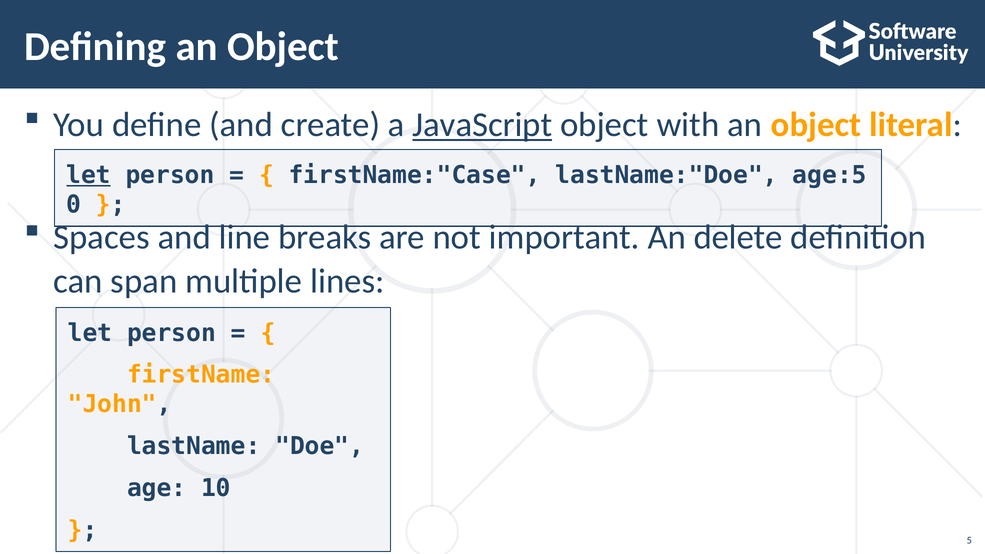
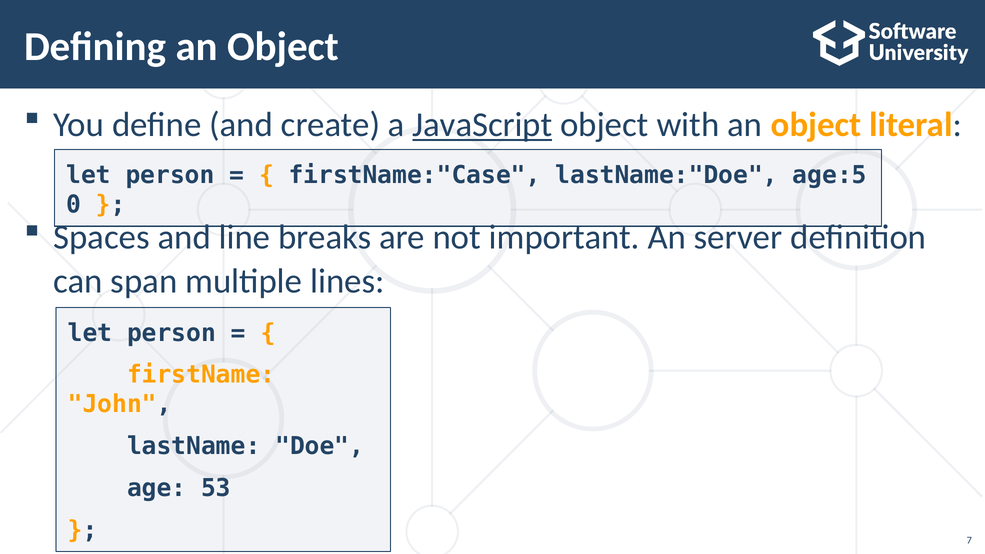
let underline: present -> none (89, 175)
delete: delete -> server (738, 237)
10: 10 -> 53 (216, 488)
5: 5 -> 7 (969, 540)
